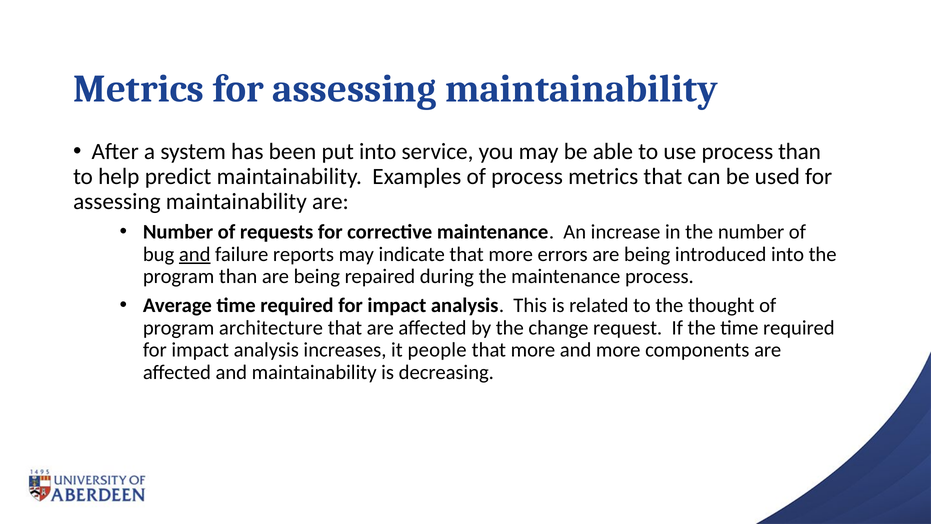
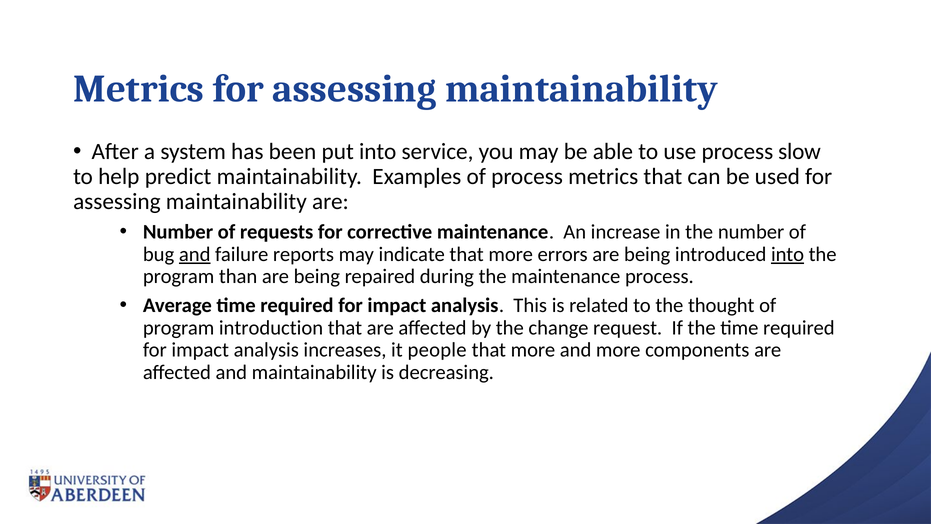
process than: than -> slow (800, 151)
into underline: none -> present (788, 254)
architecture: architecture -> introduction (271, 328)
